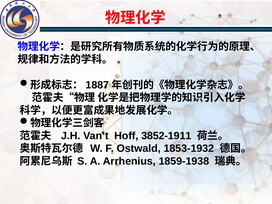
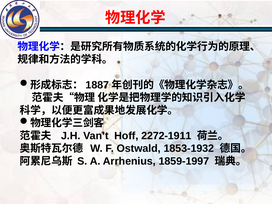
3852-1911: 3852-1911 -> 2272-1911 (166, 136)
1859-1938: 1859-1938 -> 1859-1997 (184, 161)
